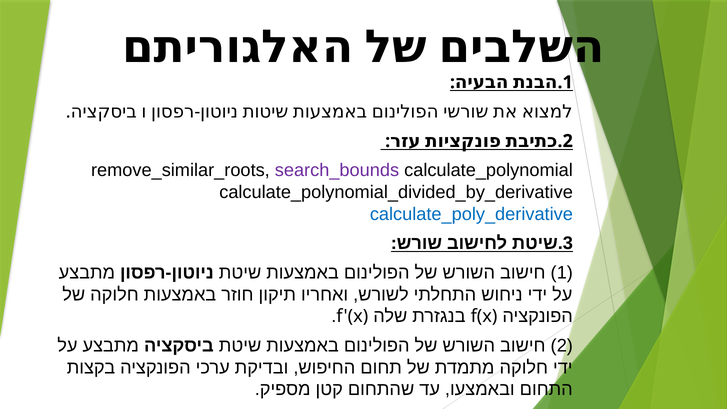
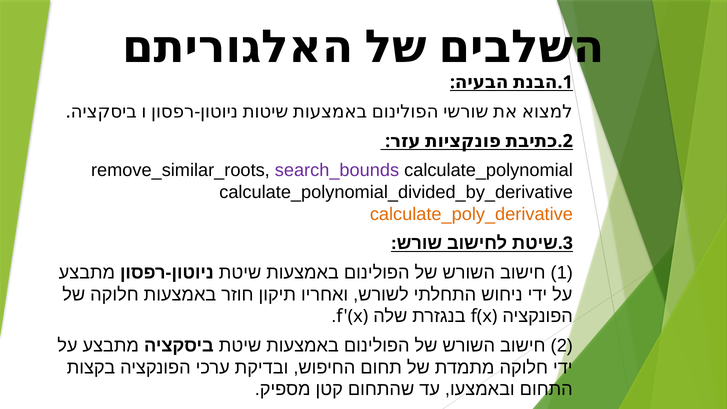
calculate_poly_derivative colour: blue -> orange (471, 214)
